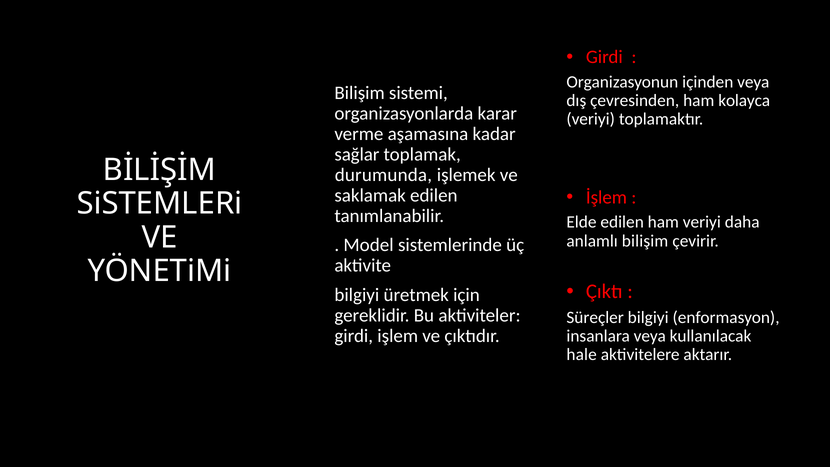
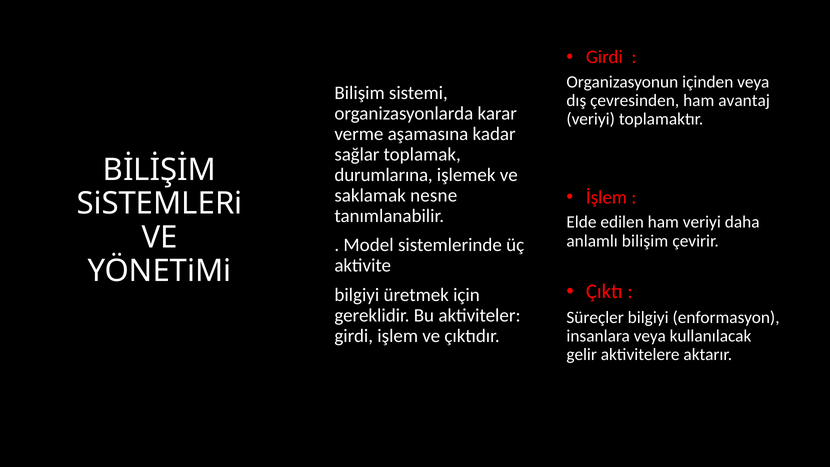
kolayca: kolayca -> avantaj (744, 100)
durumunda: durumunda -> durumlarına (384, 175)
saklamak edilen: edilen -> nesne (434, 195)
hale: hale -> gelir (582, 355)
